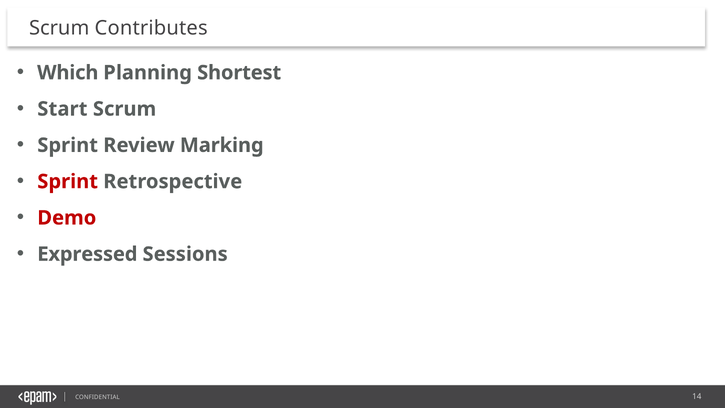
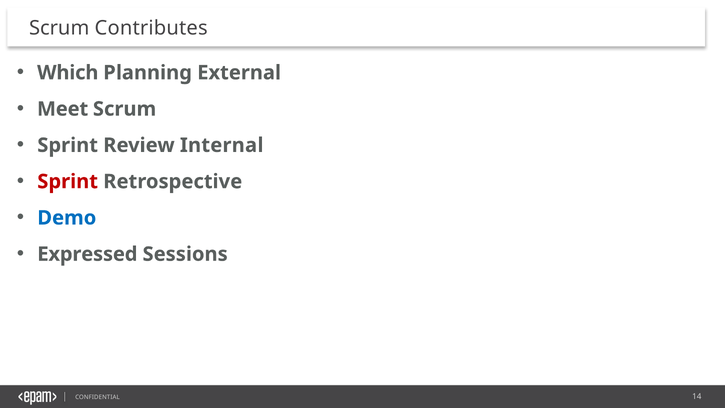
Shortest: Shortest -> External (239, 73)
Start: Start -> Meet (63, 109)
Marking: Marking -> Internal (222, 145)
Demo colour: red -> blue (67, 218)
